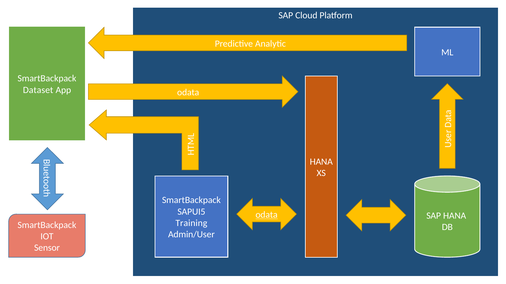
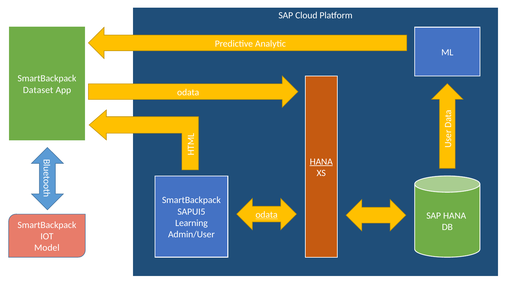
HANA underline: none -> present (321, 162)
Training: Training -> Learning (191, 223)
Sensor: Sensor -> Model (47, 248)
